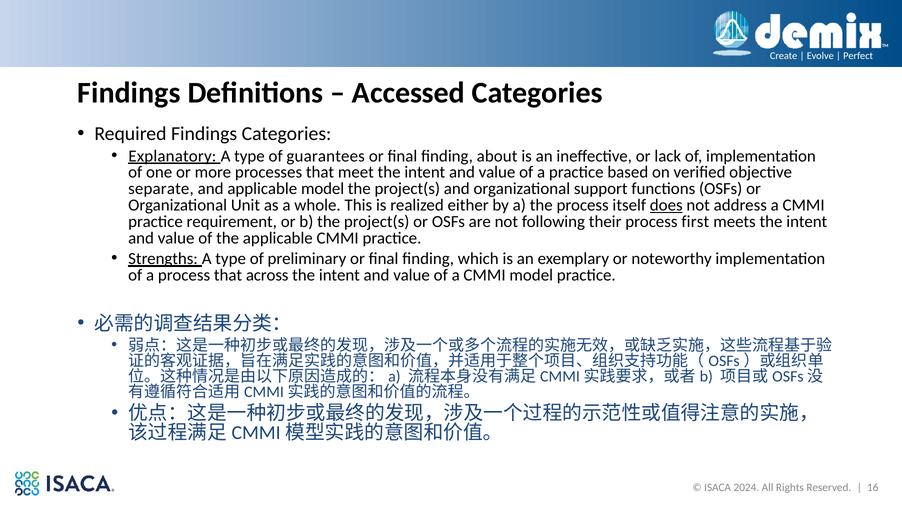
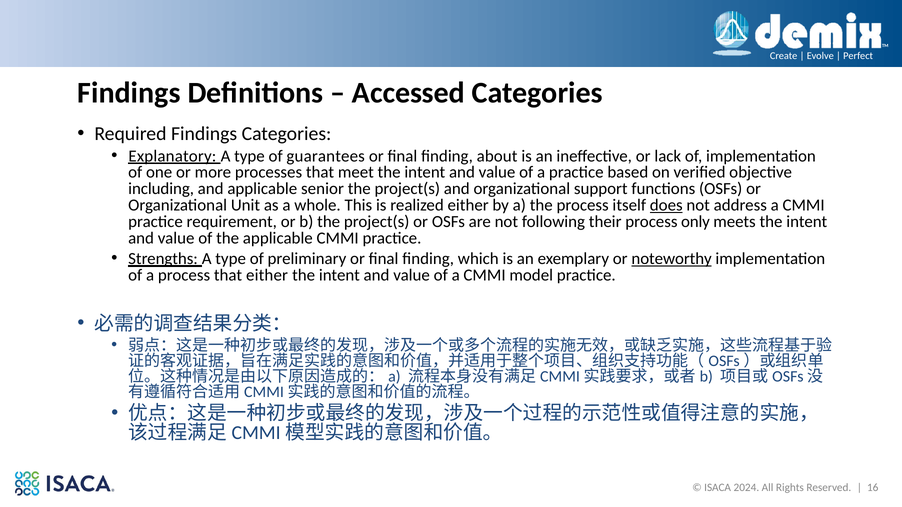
separate: separate -> including (161, 189)
applicable model: model -> senior (323, 189)
first: first -> only (695, 222)
noteworthy underline: none -> present (672, 259)
that across: across -> either (267, 275)
